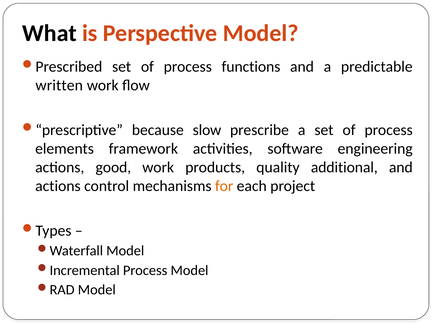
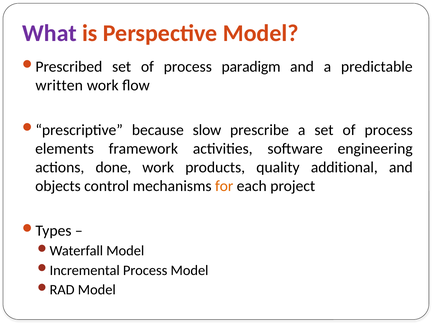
What colour: black -> purple (49, 33)
functions: functions -> paradigm (251, 67)
good: good -> done (113, 167)
actions: actions -> objects (58, 186)
